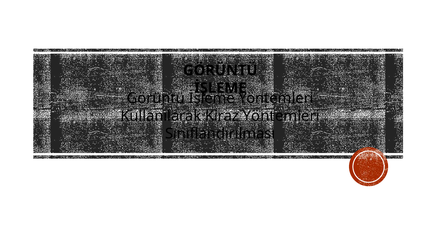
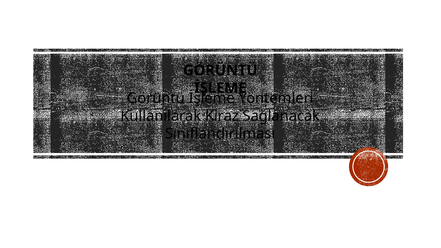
Kiraz Yöntemleri: Yöntemleri -> Sağlanacak (281, 116)
